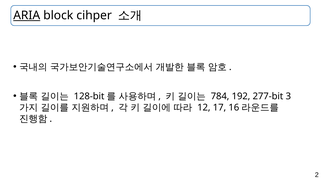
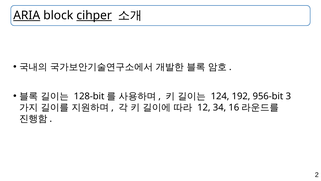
cihper underline: none -> present (94, 15)
784: 784 -> 124 (220, 96)
277-bit: 277-bit -> 956-bit (268, 96)
17: 17 -> 34 (219, 107)
